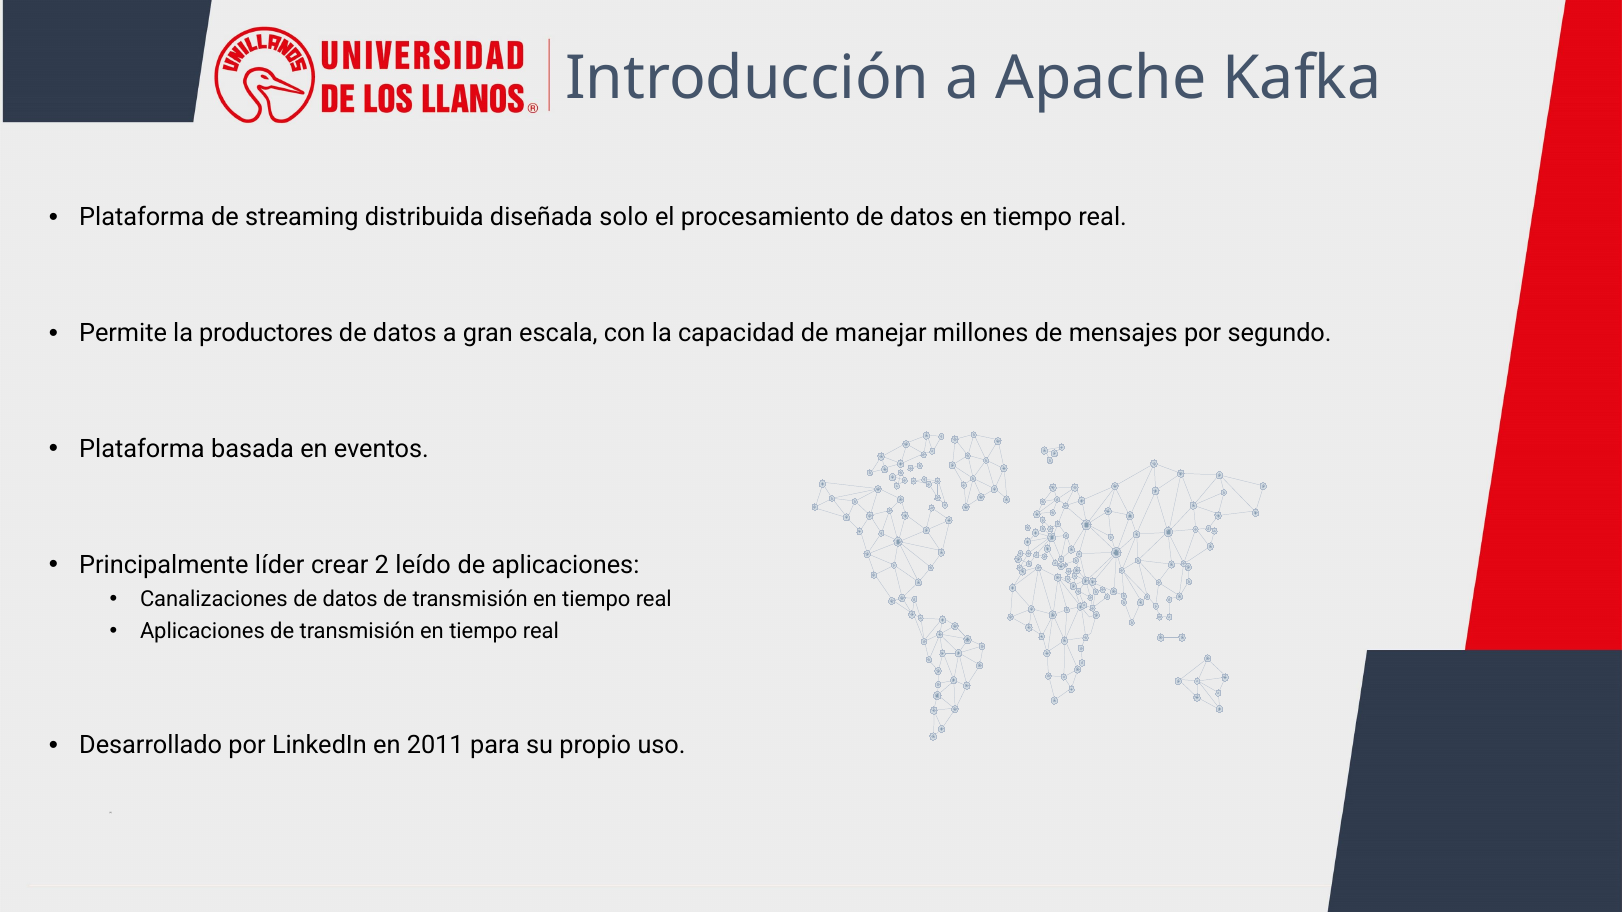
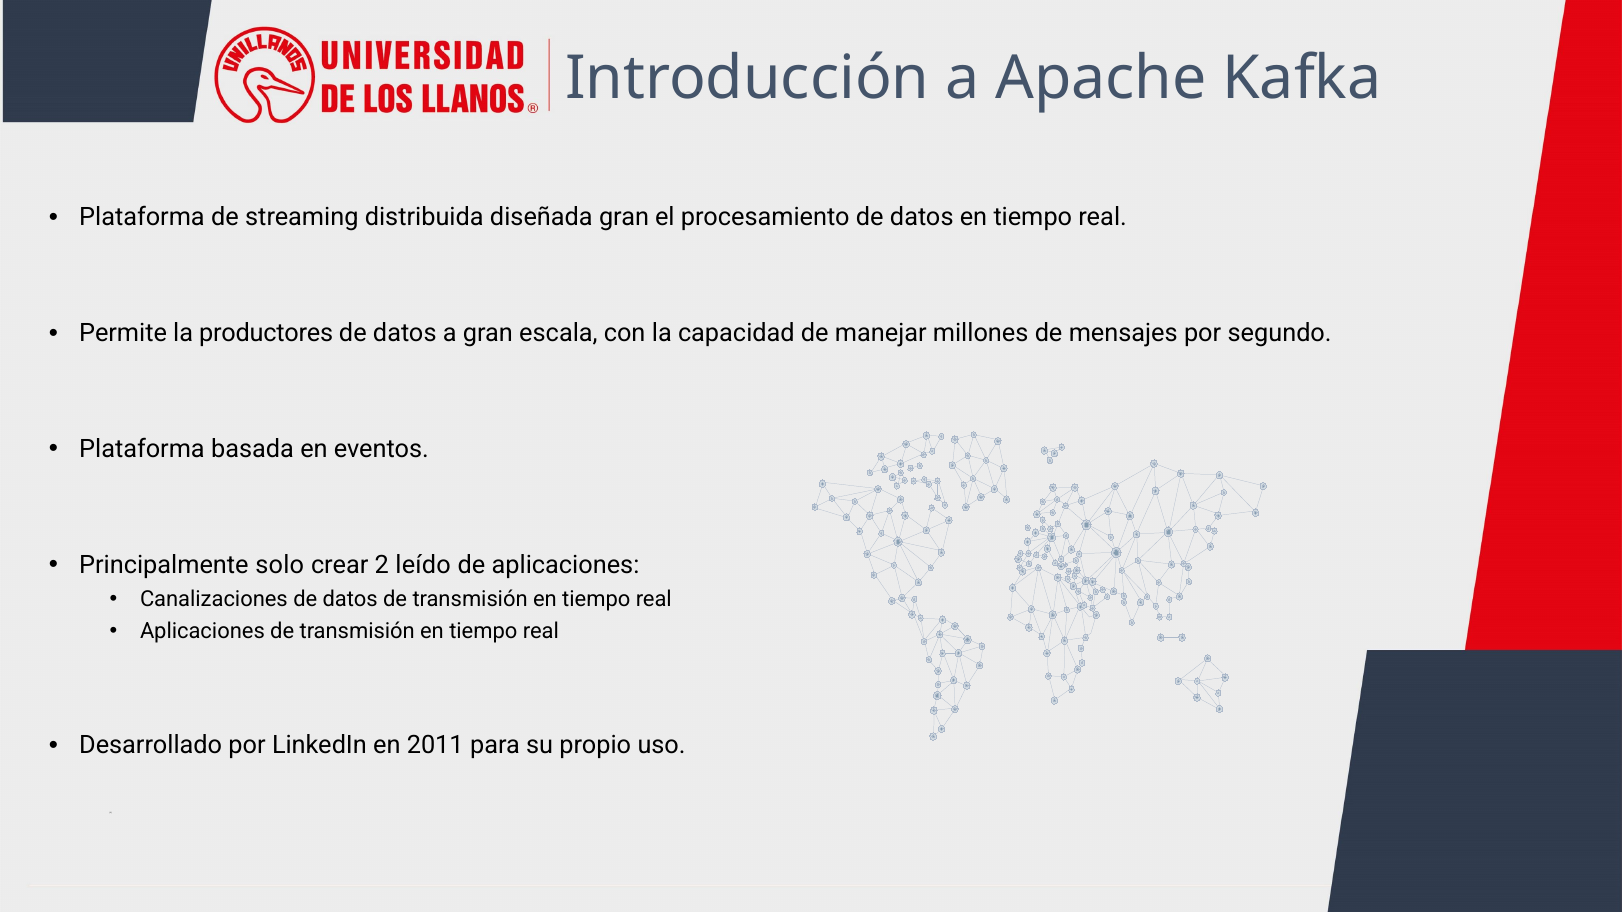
diseñada solo: solo -> gran (624, 218)
líder: líder -> solo (280, 565)
